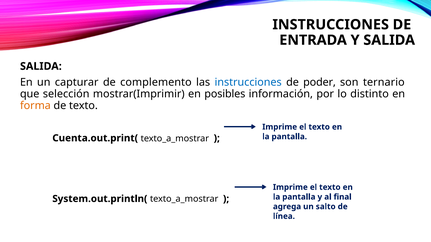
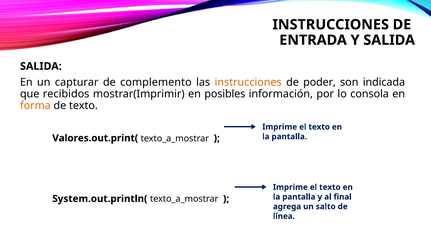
instrucciones colour: blue -> orange (248, 83)
ternario: ternario -> indicada (384, 83)
selección: selección -> recibidos (66, 94)
distinto: distinto -> consola (370, 94)
Cuenta.out.print(: Cuenta.out.print( -> Valores.out.print( (95, 138)
